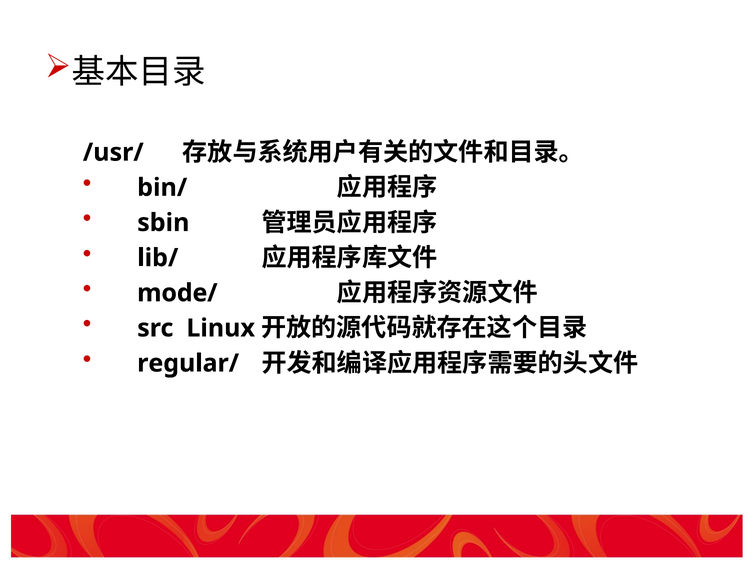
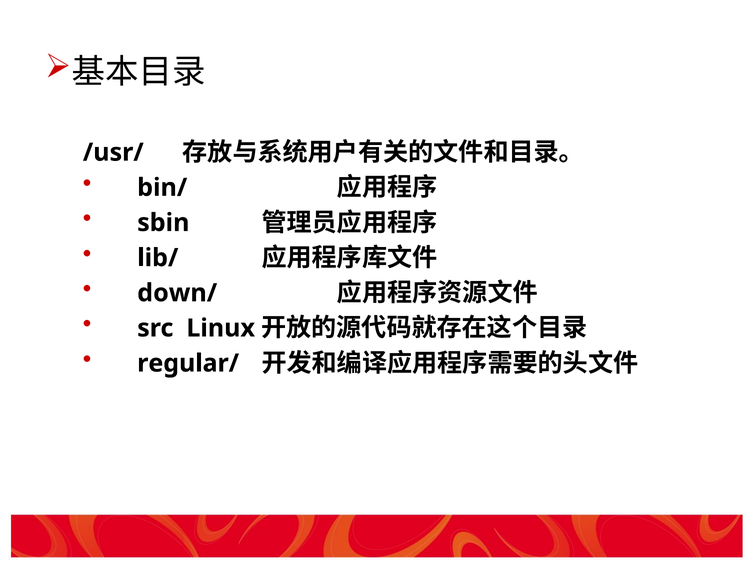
mode/: mode/ -> down/ (177, 293)
